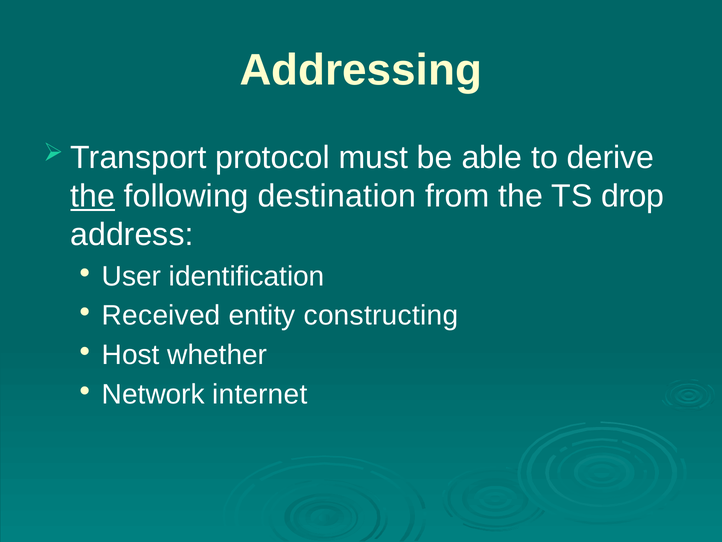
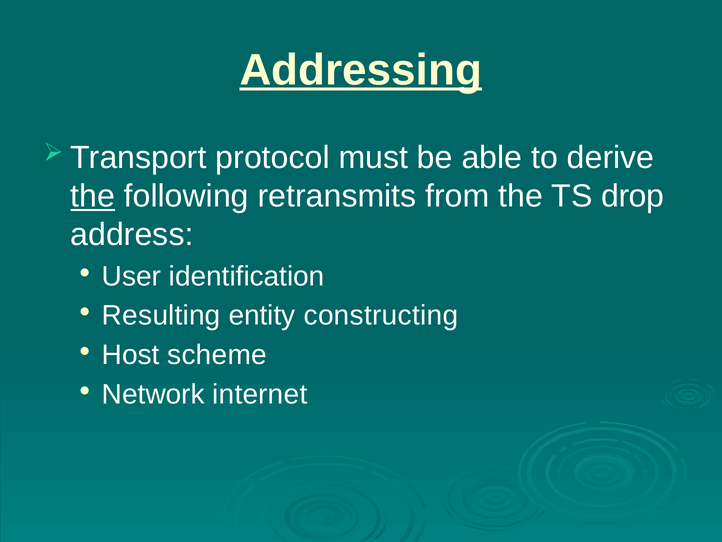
Addressing underline: none -> present (361, 70)
destination: destination -> retransmits (337, 196)
Received: Received -> Resulting (161, 315)
whether: whether -> scheme (217, 355)
